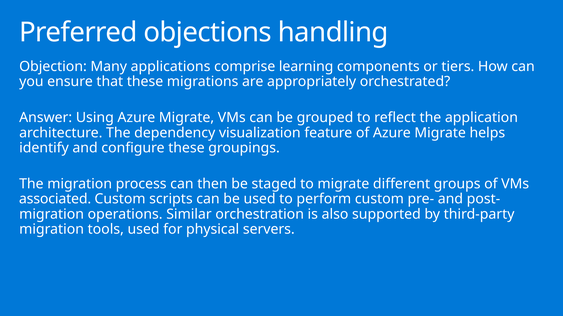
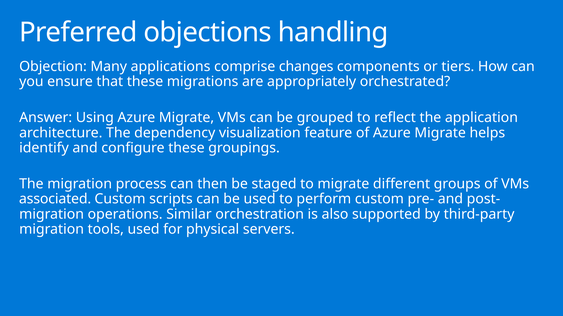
learning: learning -> changes (306, 67)
